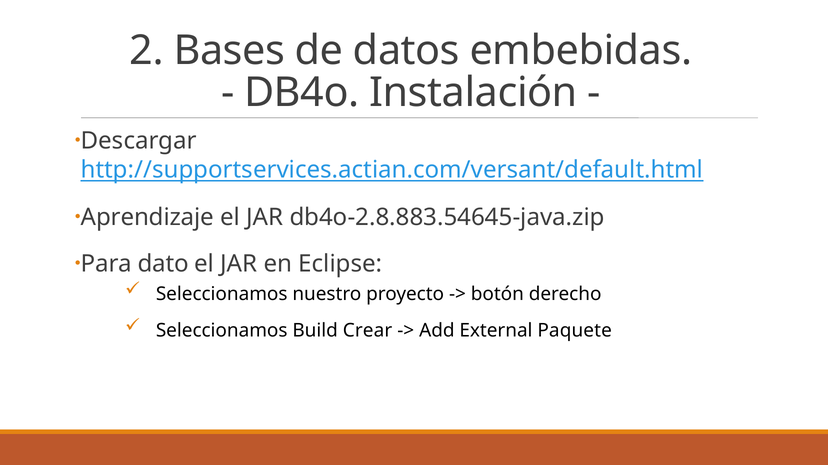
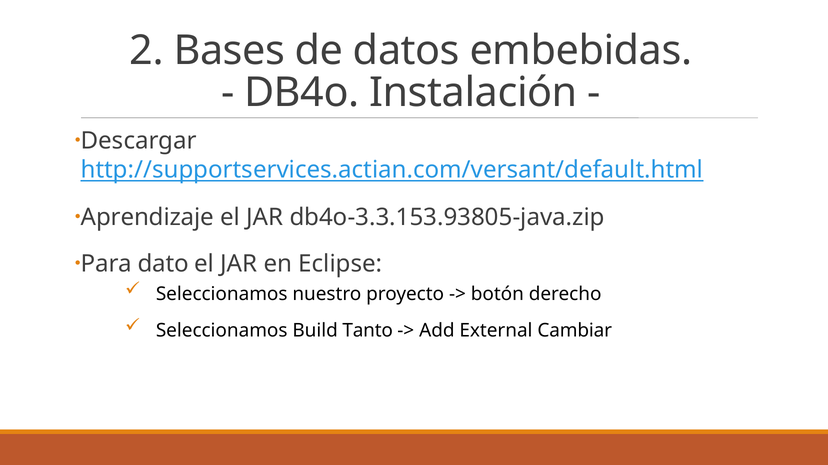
db4o-2.8.883.54645-java.zip: db4o-2.8.883.54645-java.zip -> db4o-3.3.153.93805-java.zip (447, 218)
Crear: Crear -> Tanto (368, 331)
Paquete: Paquete -> Cambiar (575, 331)
